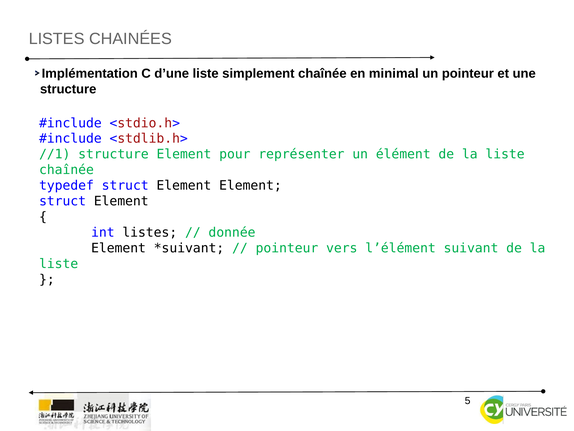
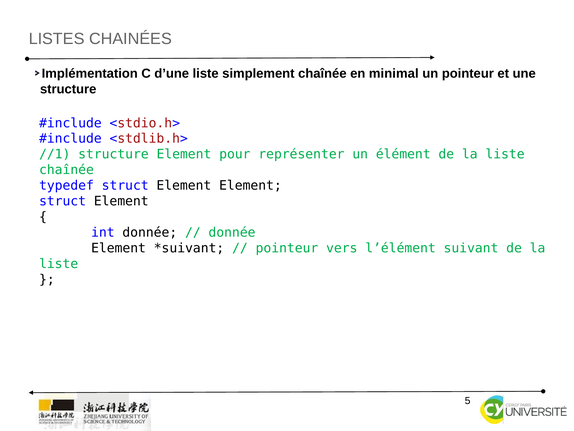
int listes: listes -> donnée (150, 232)
